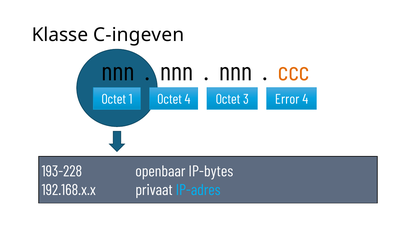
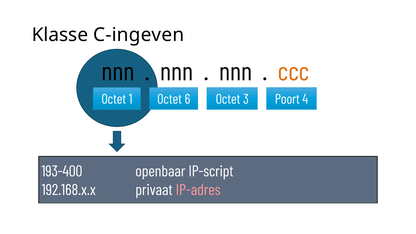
Octet 4: 4 -> 6 (188, 99)
Error: Error -> Poort (287, 99)
193-228: 193-228 -> 193-400 (62, 171)
IP-bytes: IP-bytes -> IP-script (211, 171)
IP-adres colour: light blue -> pink (198, 190)
